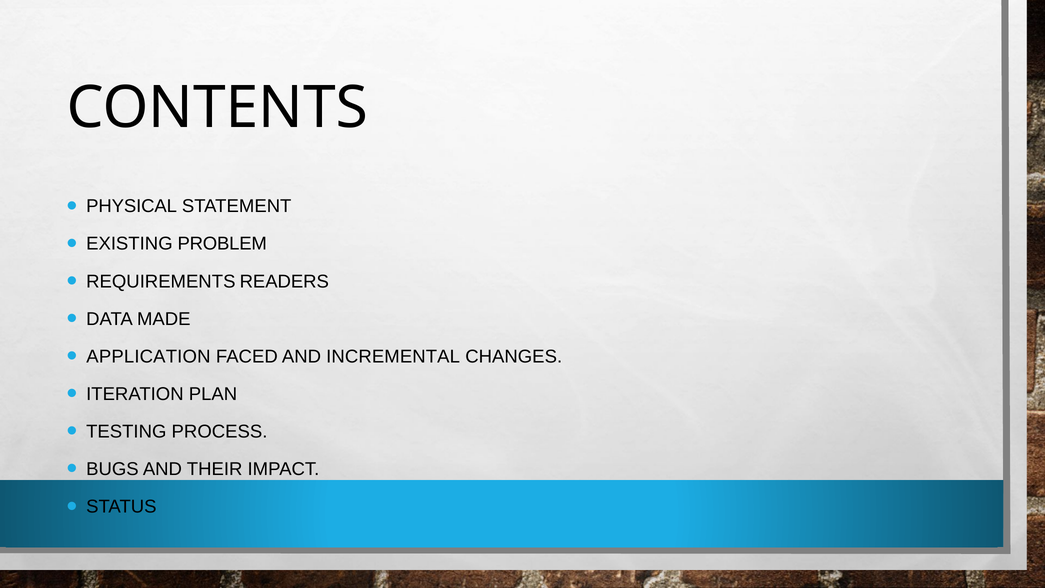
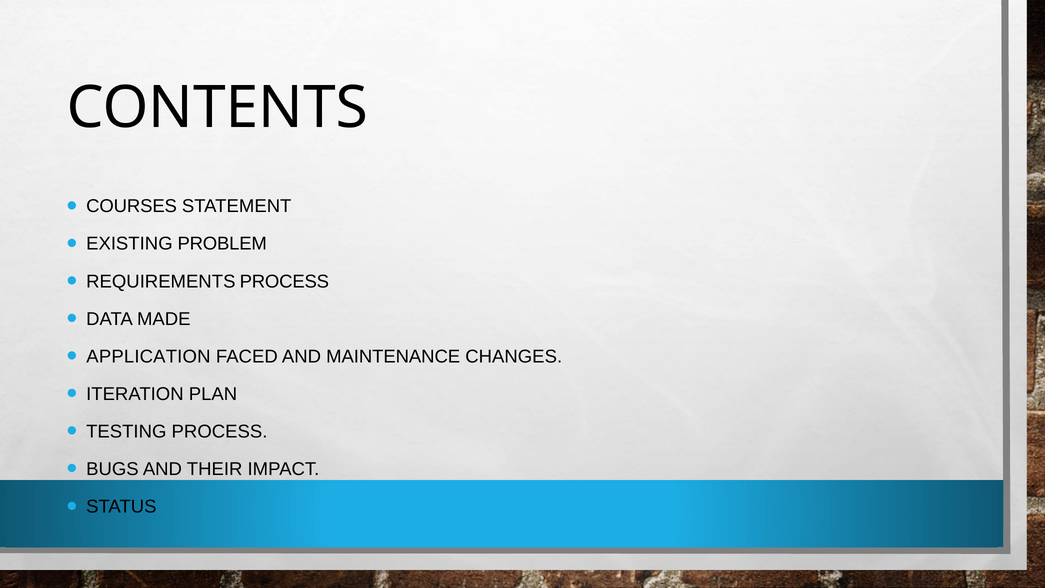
PHYSICAL: PHYSICAL -> COURSES (132, 206)
REQUIREMENTS READERS: READERS -> PROCESS (284, 281)
INCREMENTAL: INCREMENTAL -> MAINTENANCE (393, 356)
